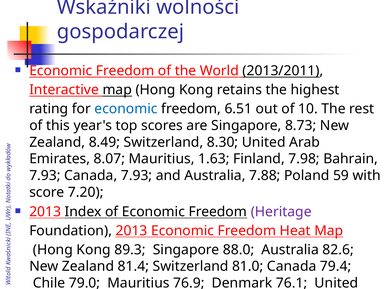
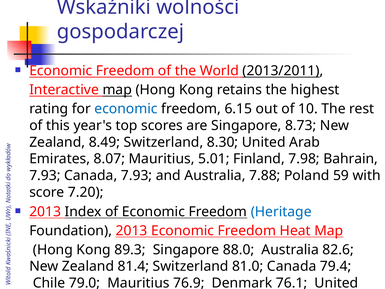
6.51: 6.51 -> 6.15 (238, 109)
1.63: 1.63 -> 5.01 (214, 159)
Heritage colour: purple -> blue (281, 212)
